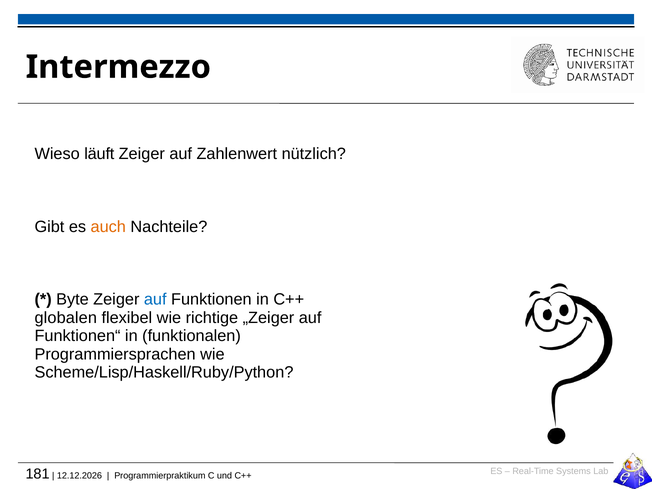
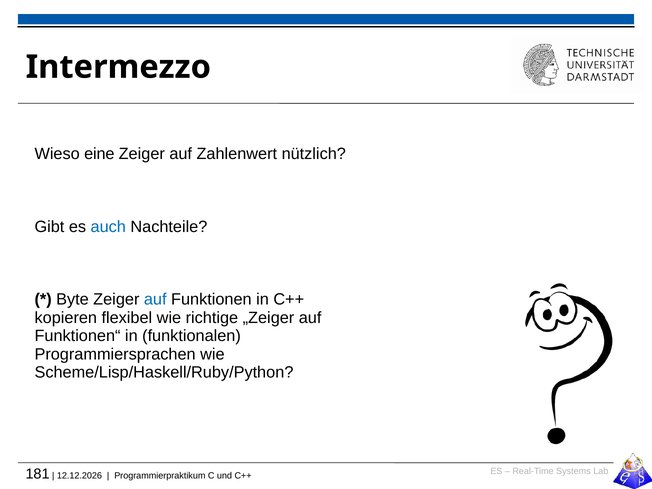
läuft: läuft -> eine (99, 154)
auch colour: orange -> blue (108, 227)
globalen: globalen -> kopieren (66, 318)
